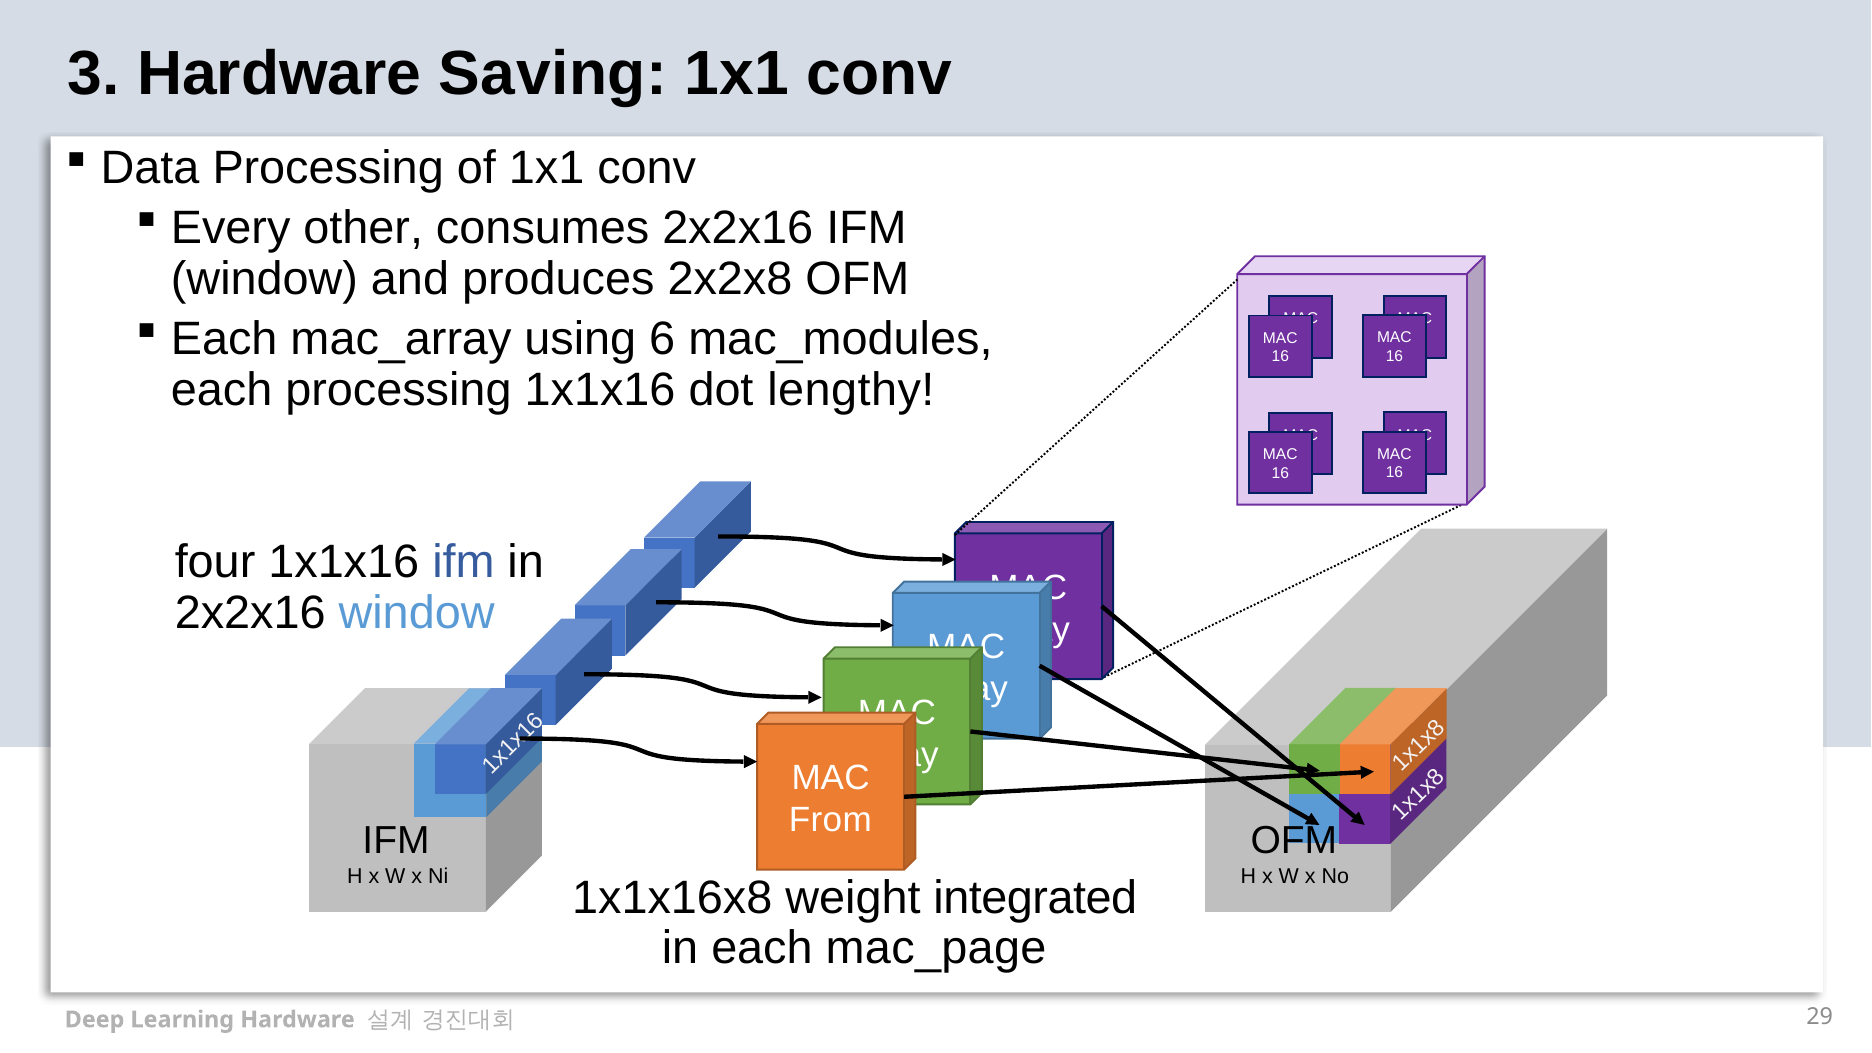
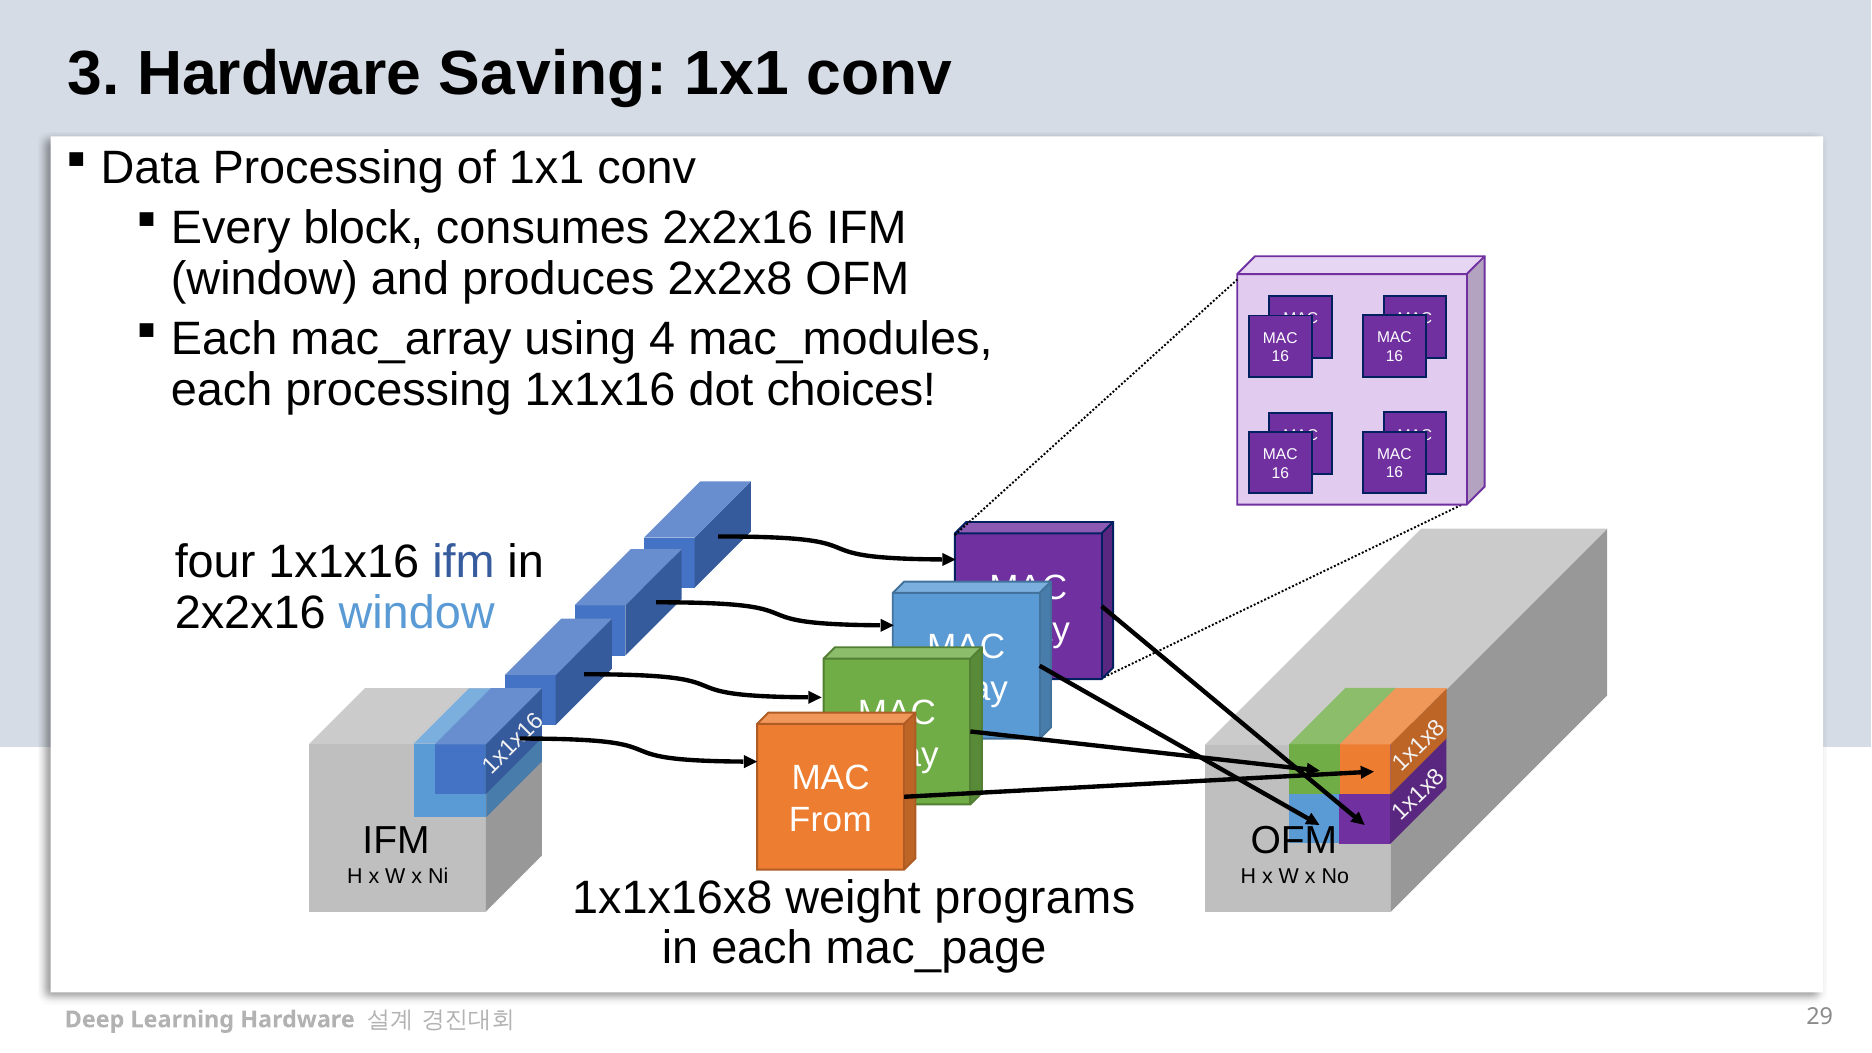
other: other -> block (363, 228)
using 6: 6 -> 4 (662, 339)
lengthy: lengthy -> choices (851, 390)
integrated: integrated -> programs (1035, 898)
